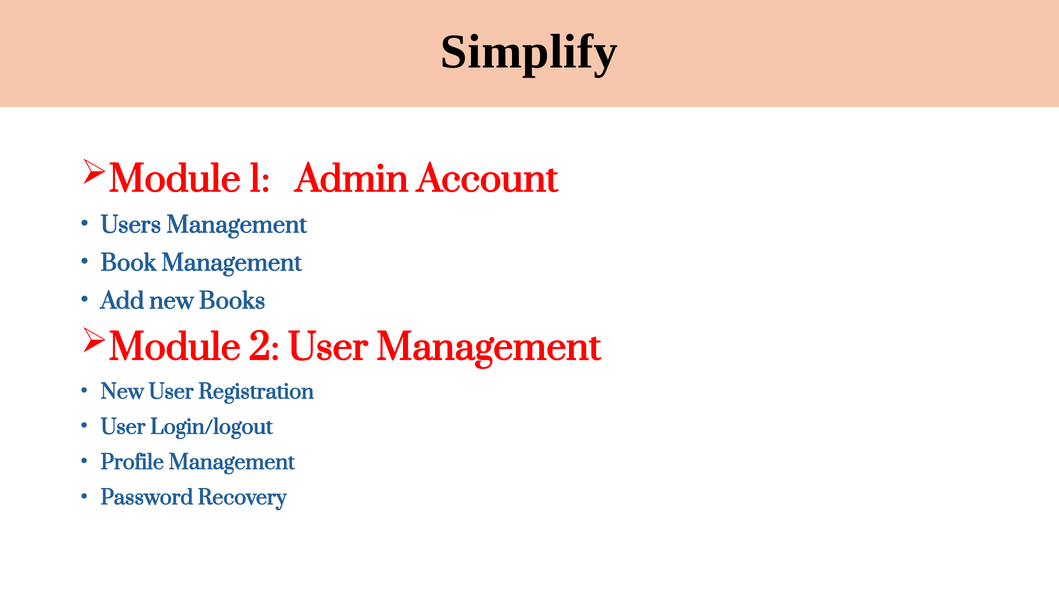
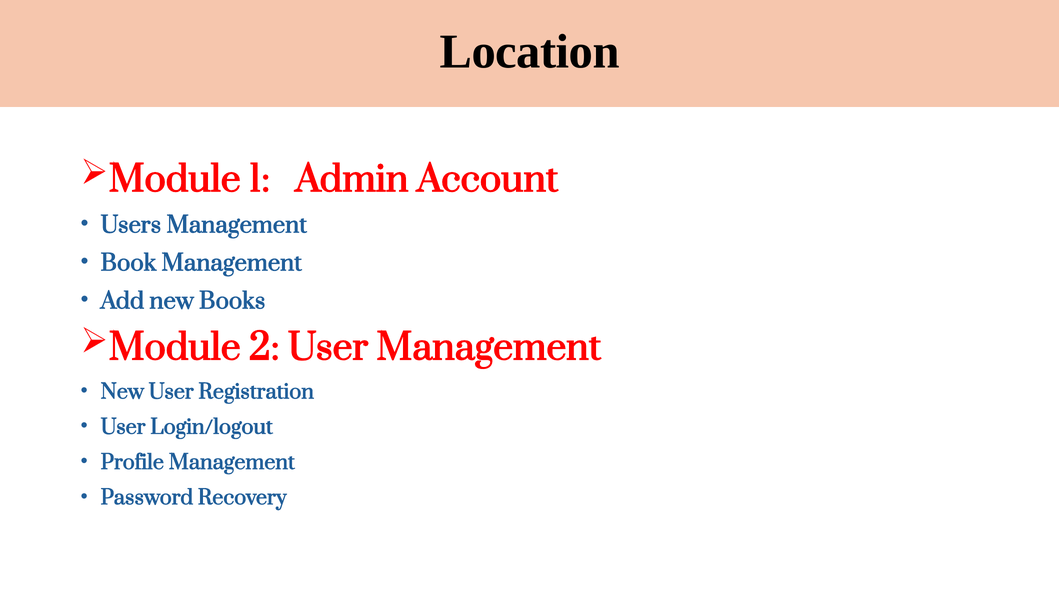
Simplify: Simplify -> Location (530, 52)
